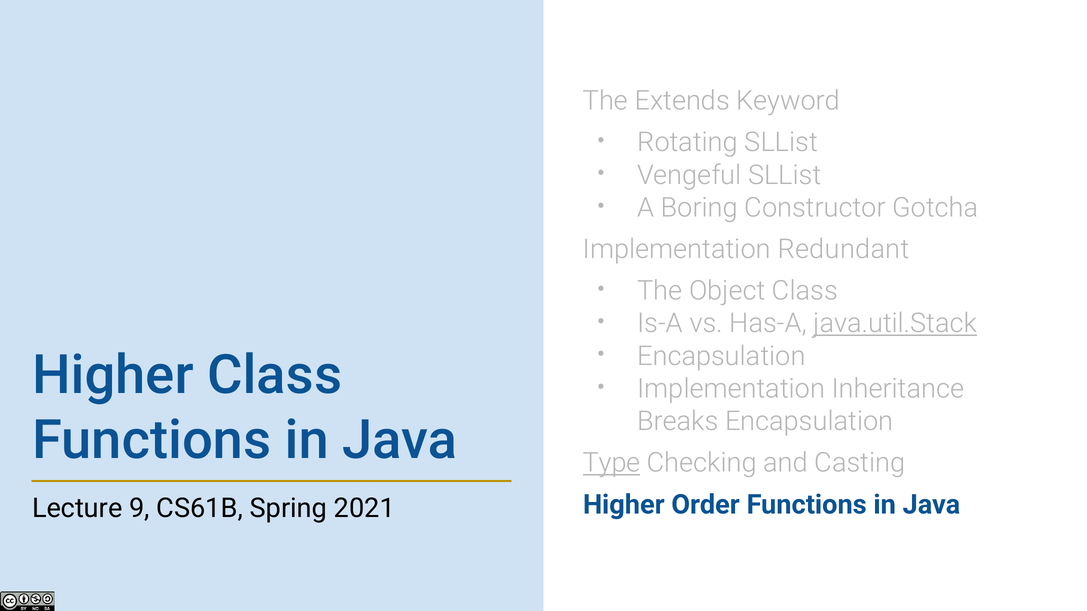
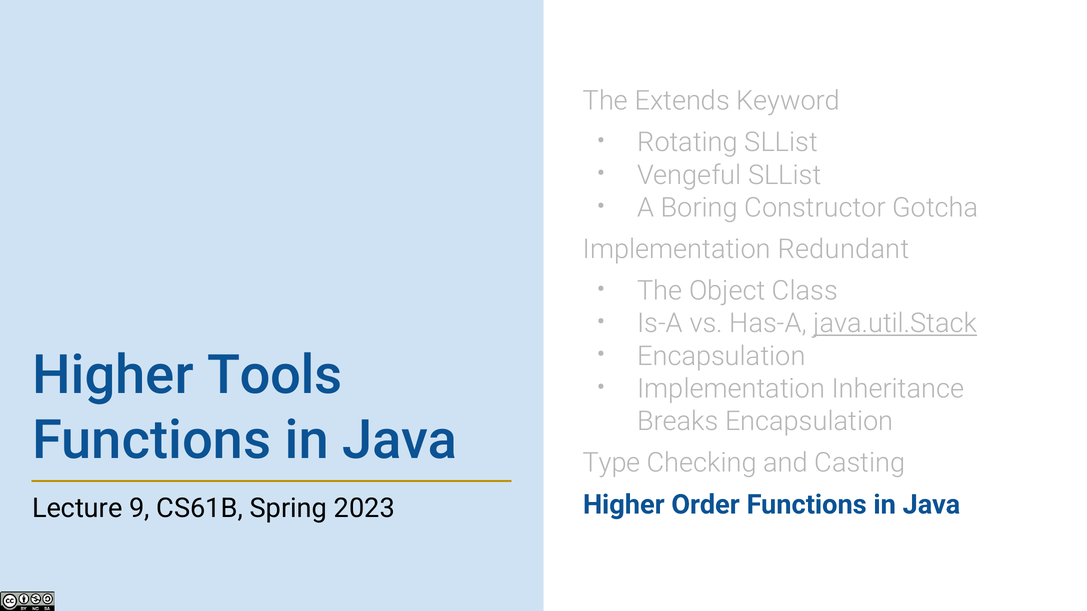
Higher Class: Class -> Tools (275, 375)
Type underline: present -> none (612, 463)
2021: 2021 -> 2023 (364, 509)
